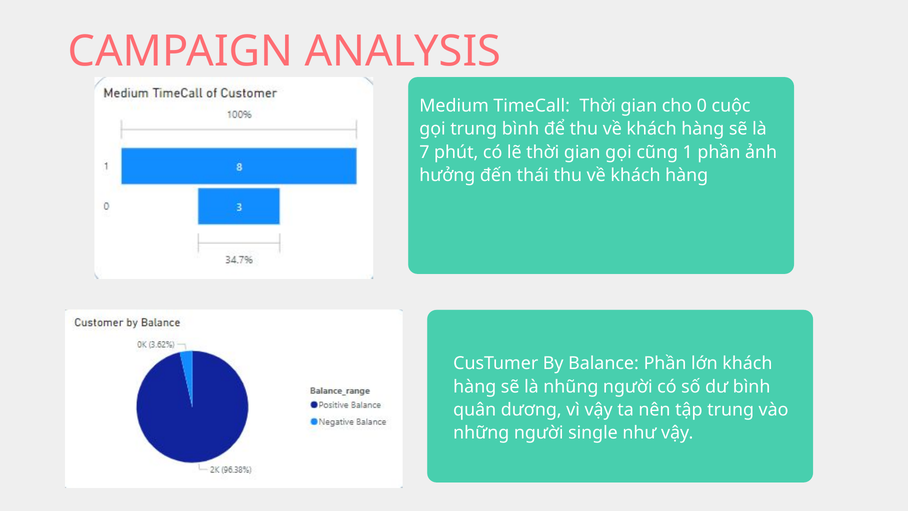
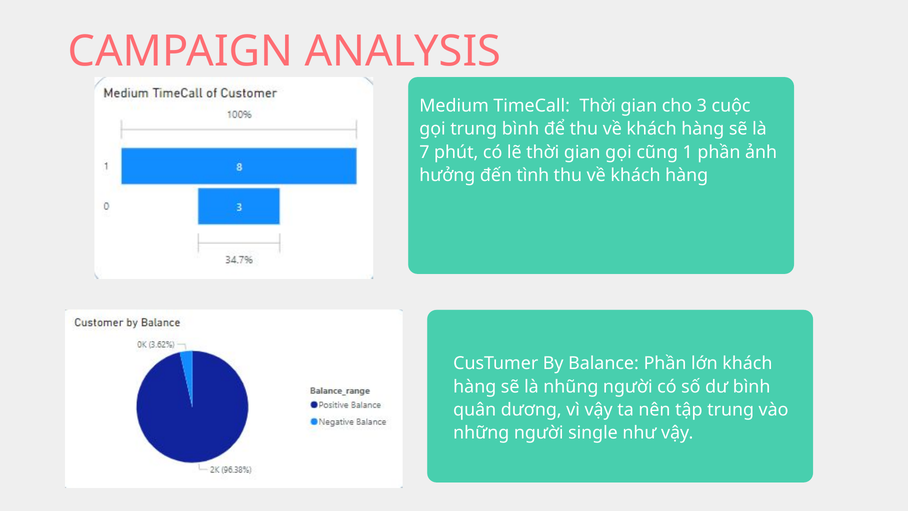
0: 0 -> 3 (702, 106)
thái: thái -> tình (533, 175)
